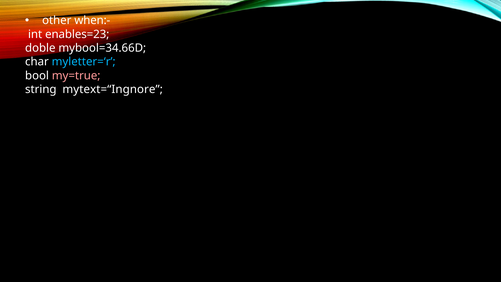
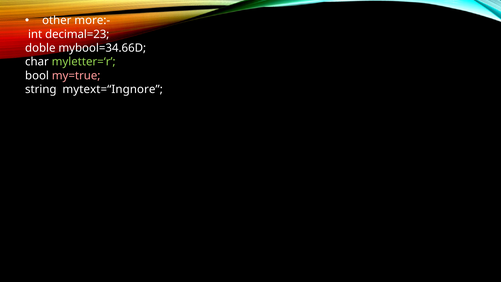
when:-: when:- -> more:- (92, 21)
enables=23: enables=23 -> decimal=23 (77, 34)
myletter=‘r colour: light blue -> light green (84, 62)
